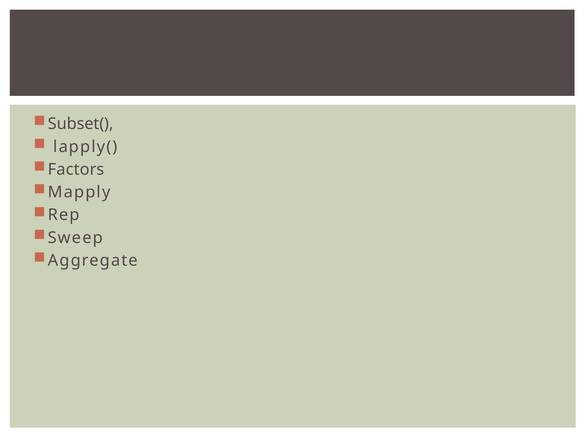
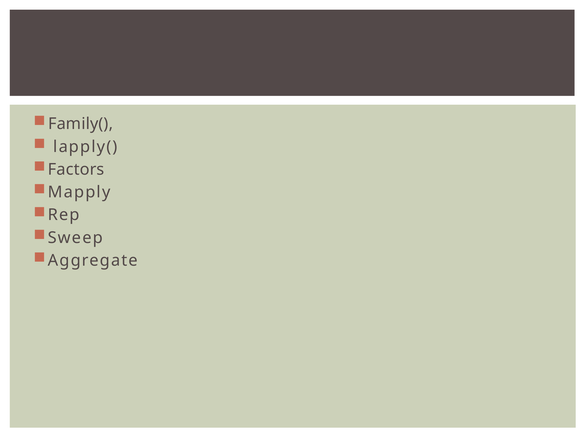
Subset(: Subset( -> Family( (81, 124)
